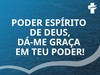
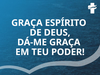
PODER: PODER -> GRAÇA (27, 23)
